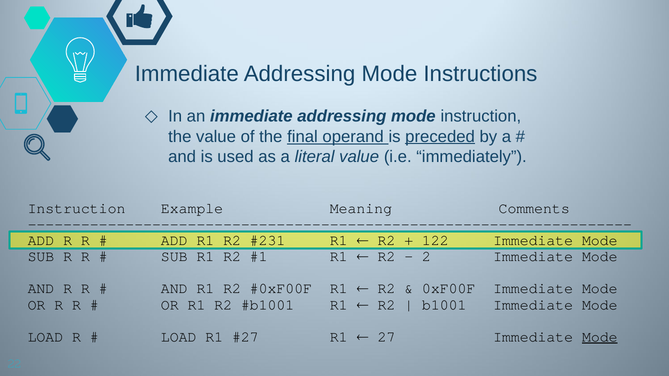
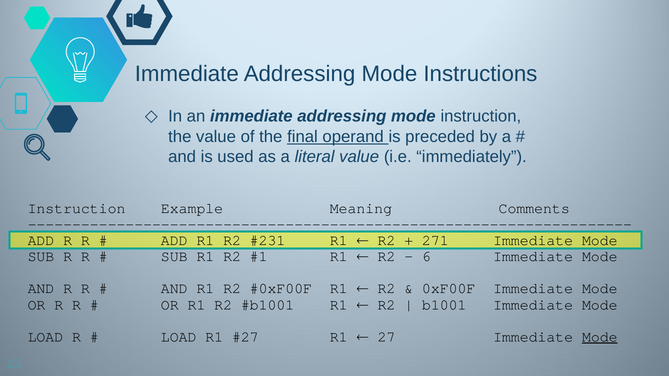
preceded underline: present -> none (440, 137)
122: 122 -> 271 (435, 241)
2: 2 -> 6 (426, 257)
